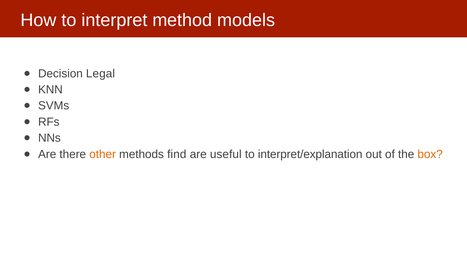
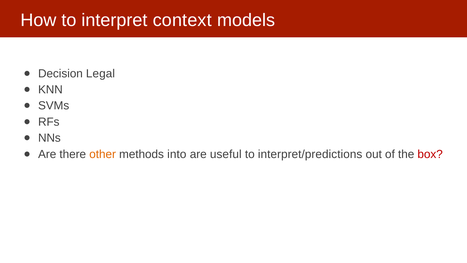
method: method -> context (182, 20)
find: find -> into (177, 154)
interpret/explanation: interpret/explanation -> interpret/predictions (310, 154)
box colour: orange -> red (430, 154)
